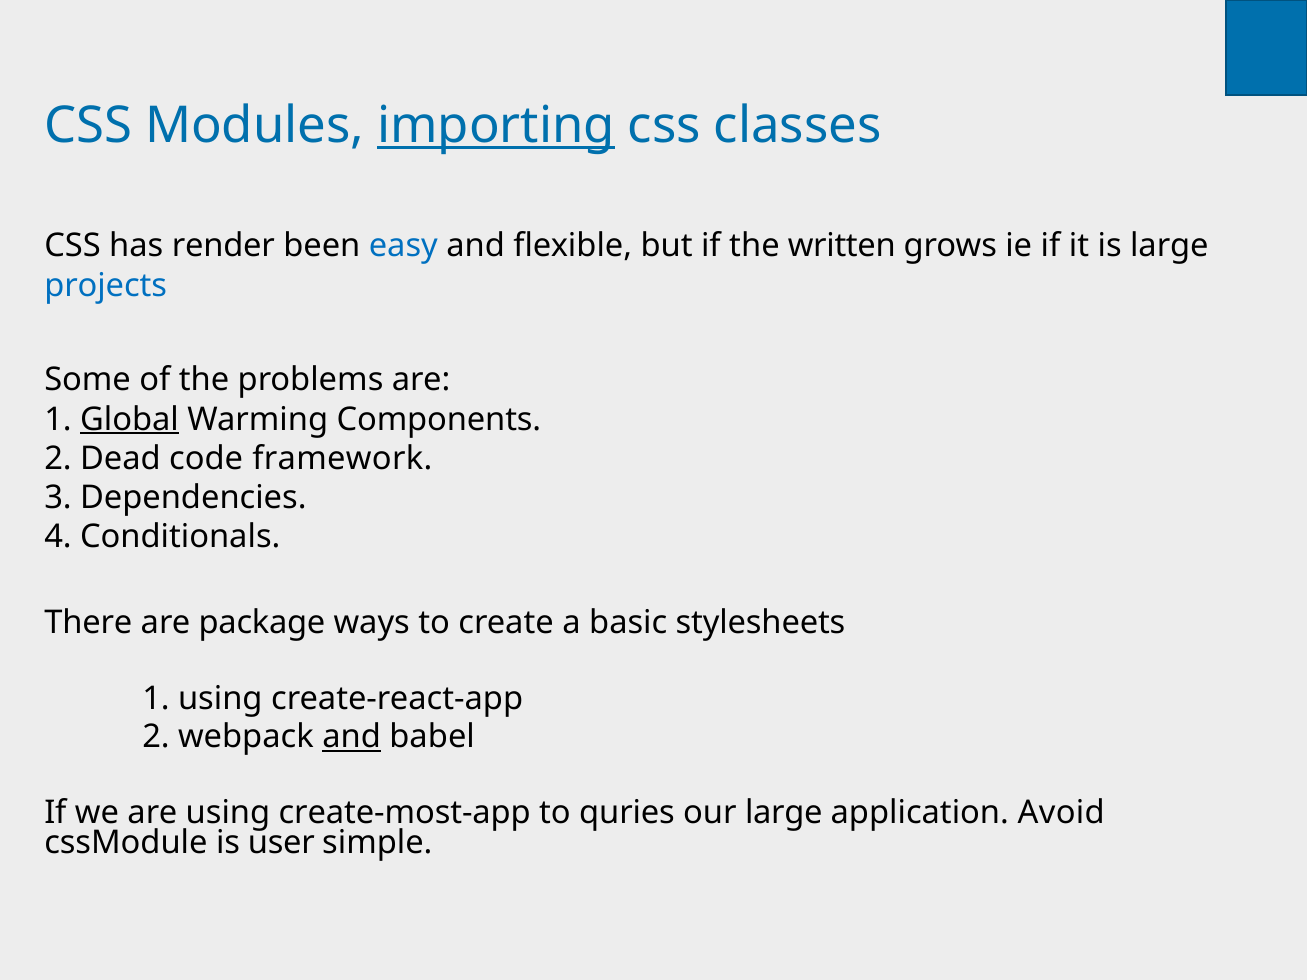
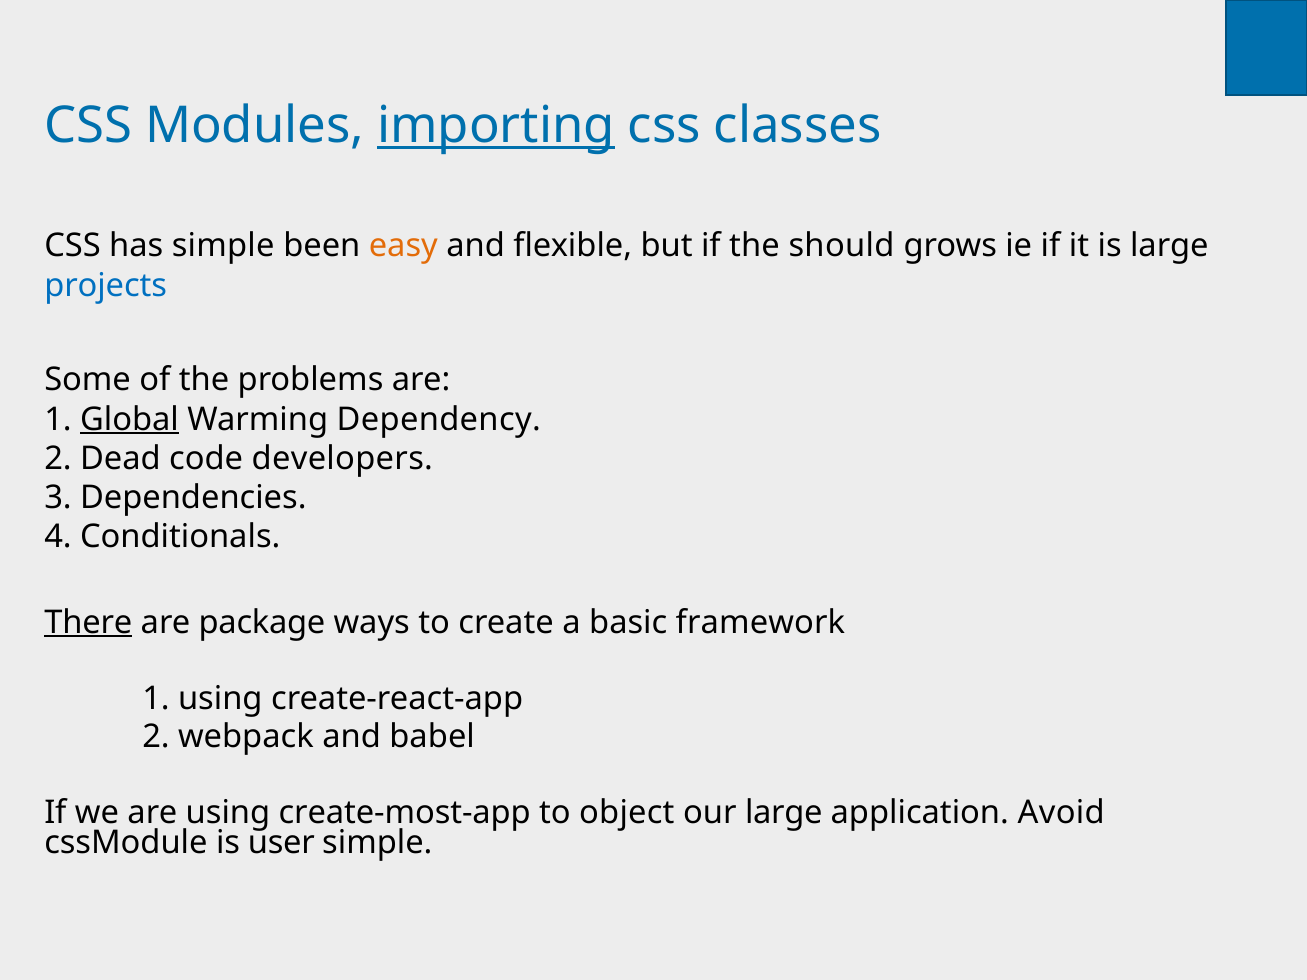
has render: render -> simple (223, 246)
easy colour: blue -> orange (403, 246)
written: written -> should (841, 246)
Components: Components -> Dependency (439, 419)
framework: framework -> developers (342, 459)
There underline: none -> present (88, 623)
stylesheets: stylesheets -> framework (760, 623)
and underline: present -> none (352, 737)
quries: quries -> object (627, 813)
